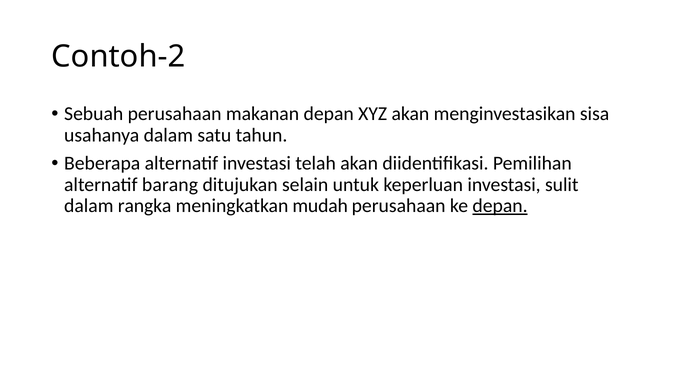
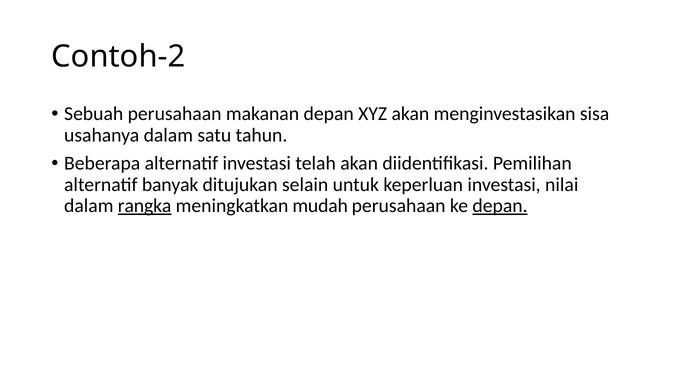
barang: barang -> banyak (170, 185)
sulit: sulit -> nilai (562, 185)
rangka underline: none -> present (145, 206)
